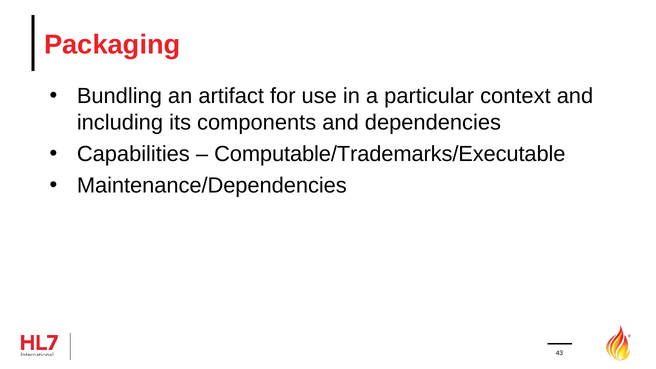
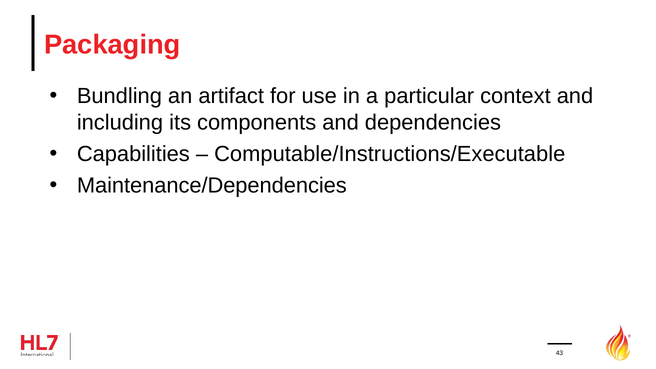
Computable/Trademarks/Executable: Computable/Trademarks/Executable -> Computable/Instructions/Executable (390, 154)
